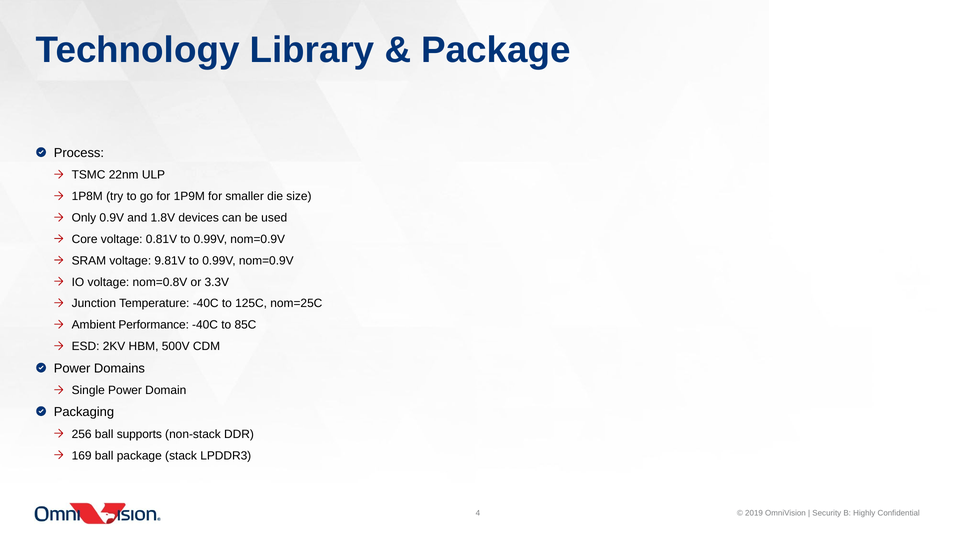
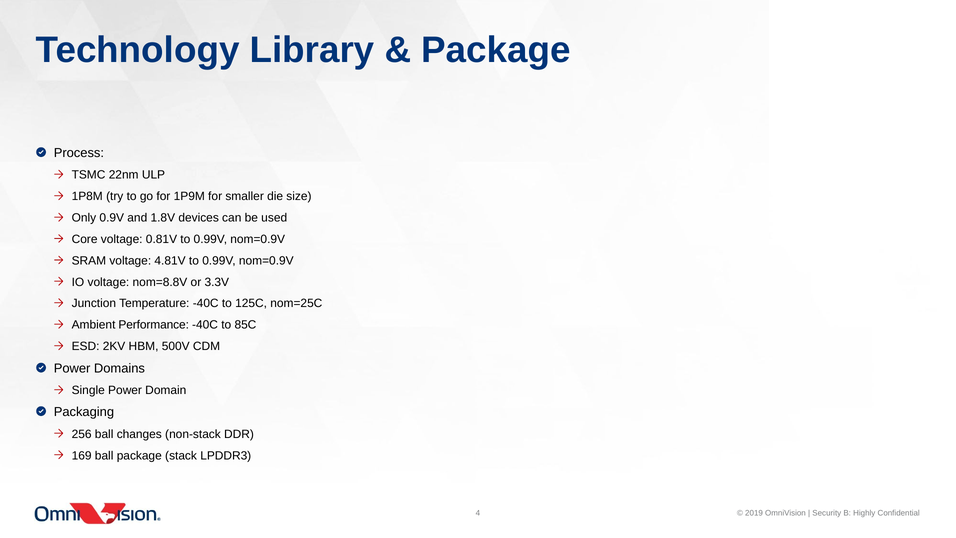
9.81V: 9.81V -> 4.81V (170, 261)
nom=0.8V: nom=0.8V -> nom=8.8V (160, 282)
supports: supports -> changes (139, 434)
